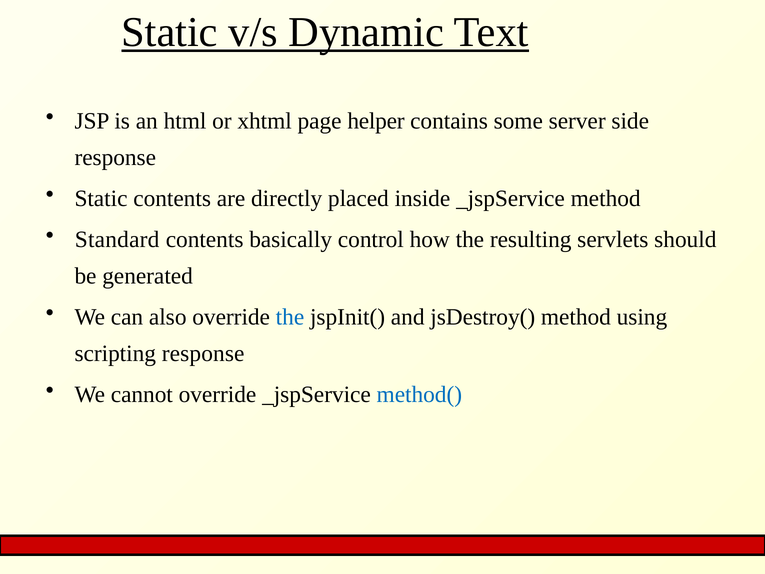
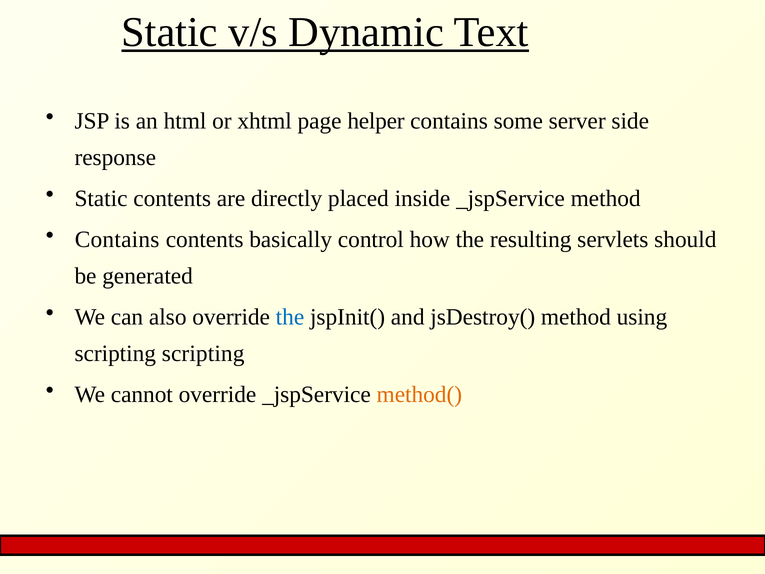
Standard: Standard -> Contains (117, 239)
scripting response: response -> scripting (203, 353)
method( colour: blue -> orange (419, 394)
